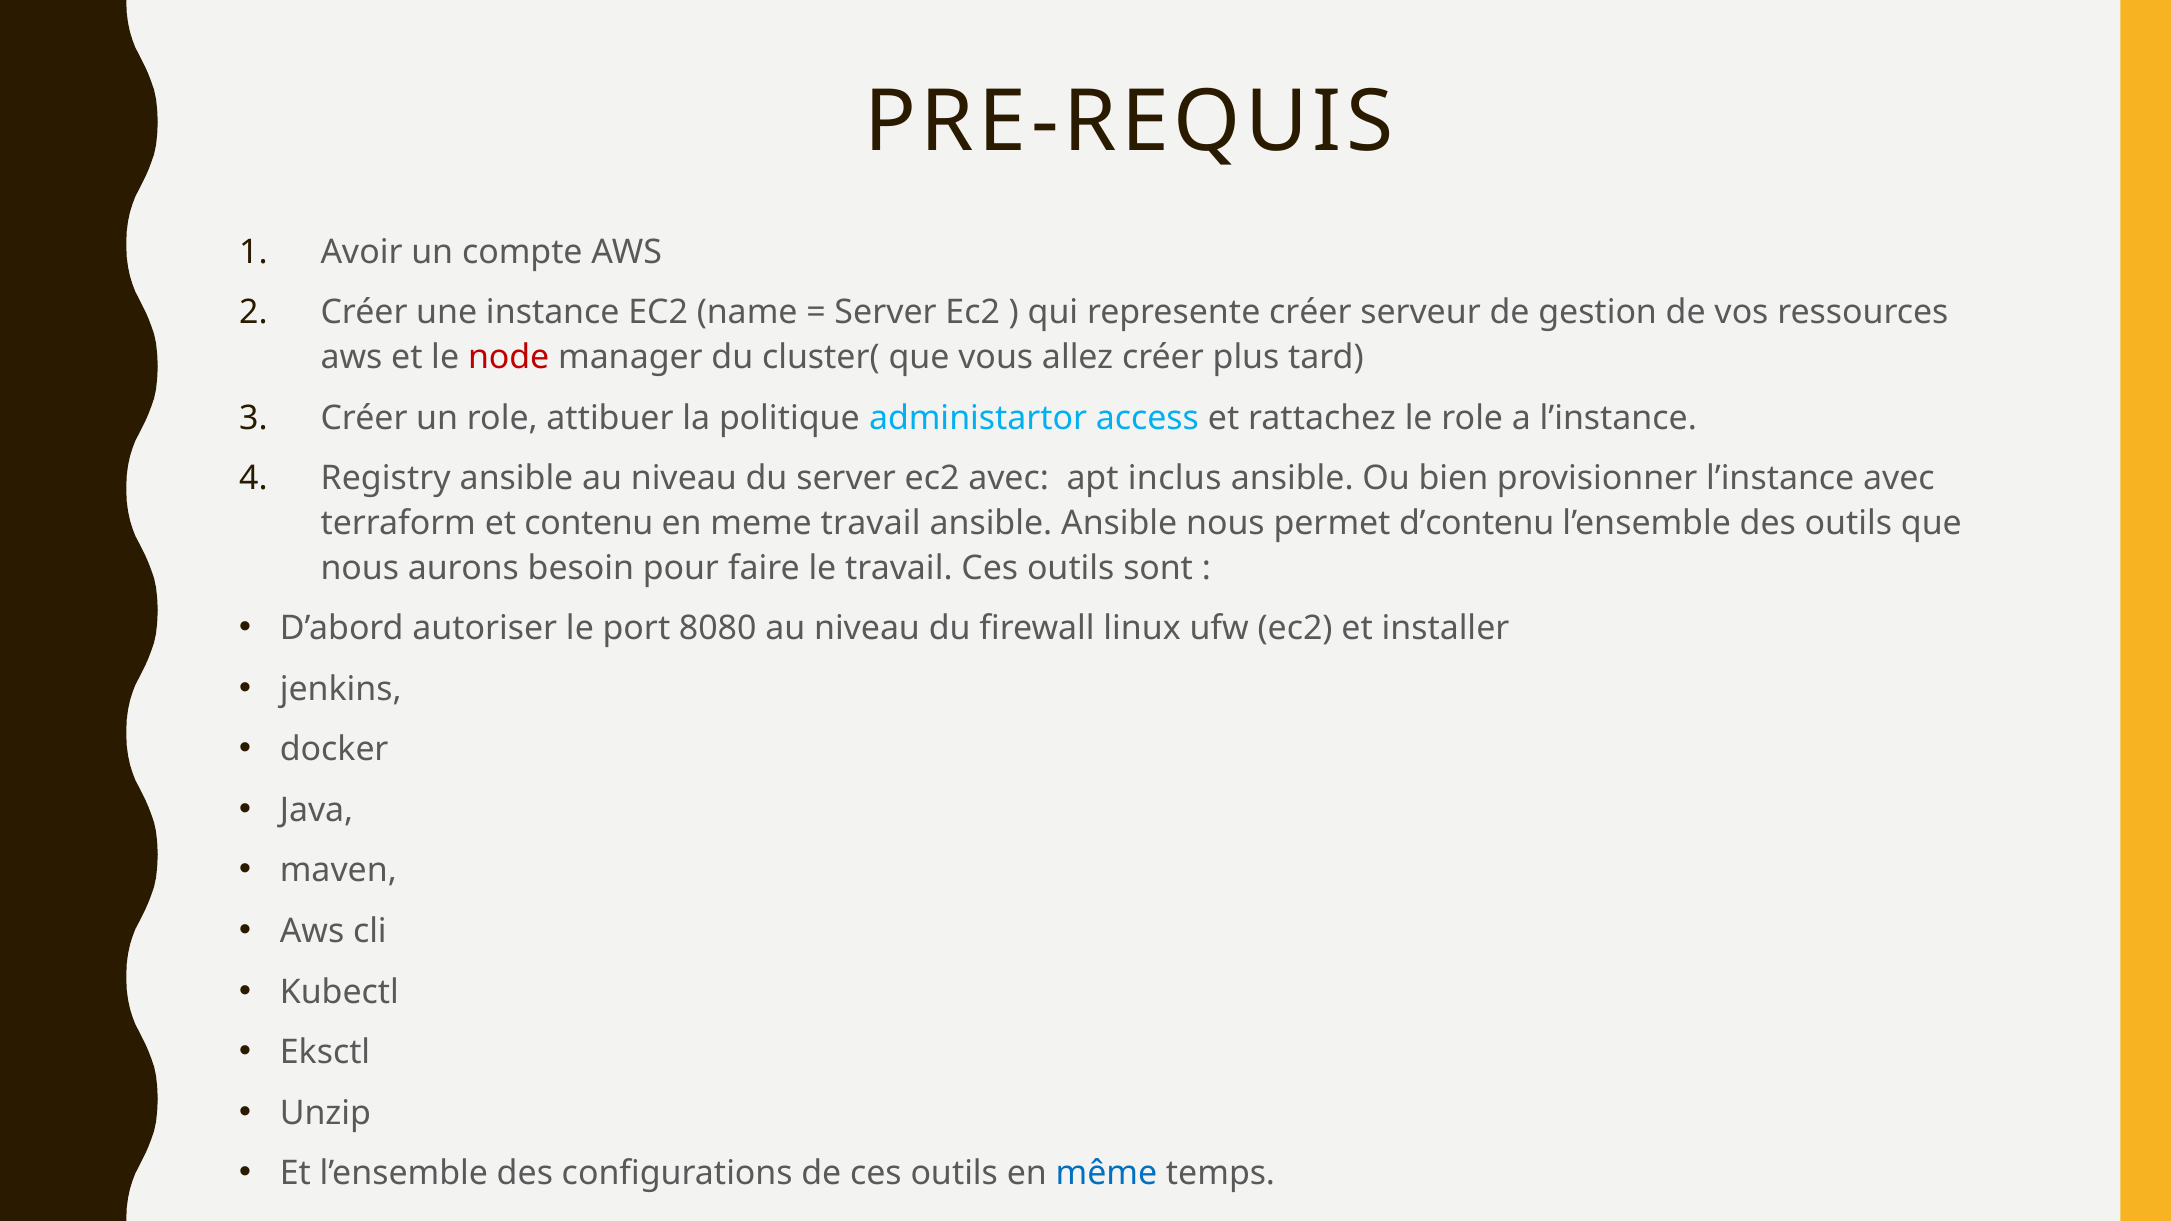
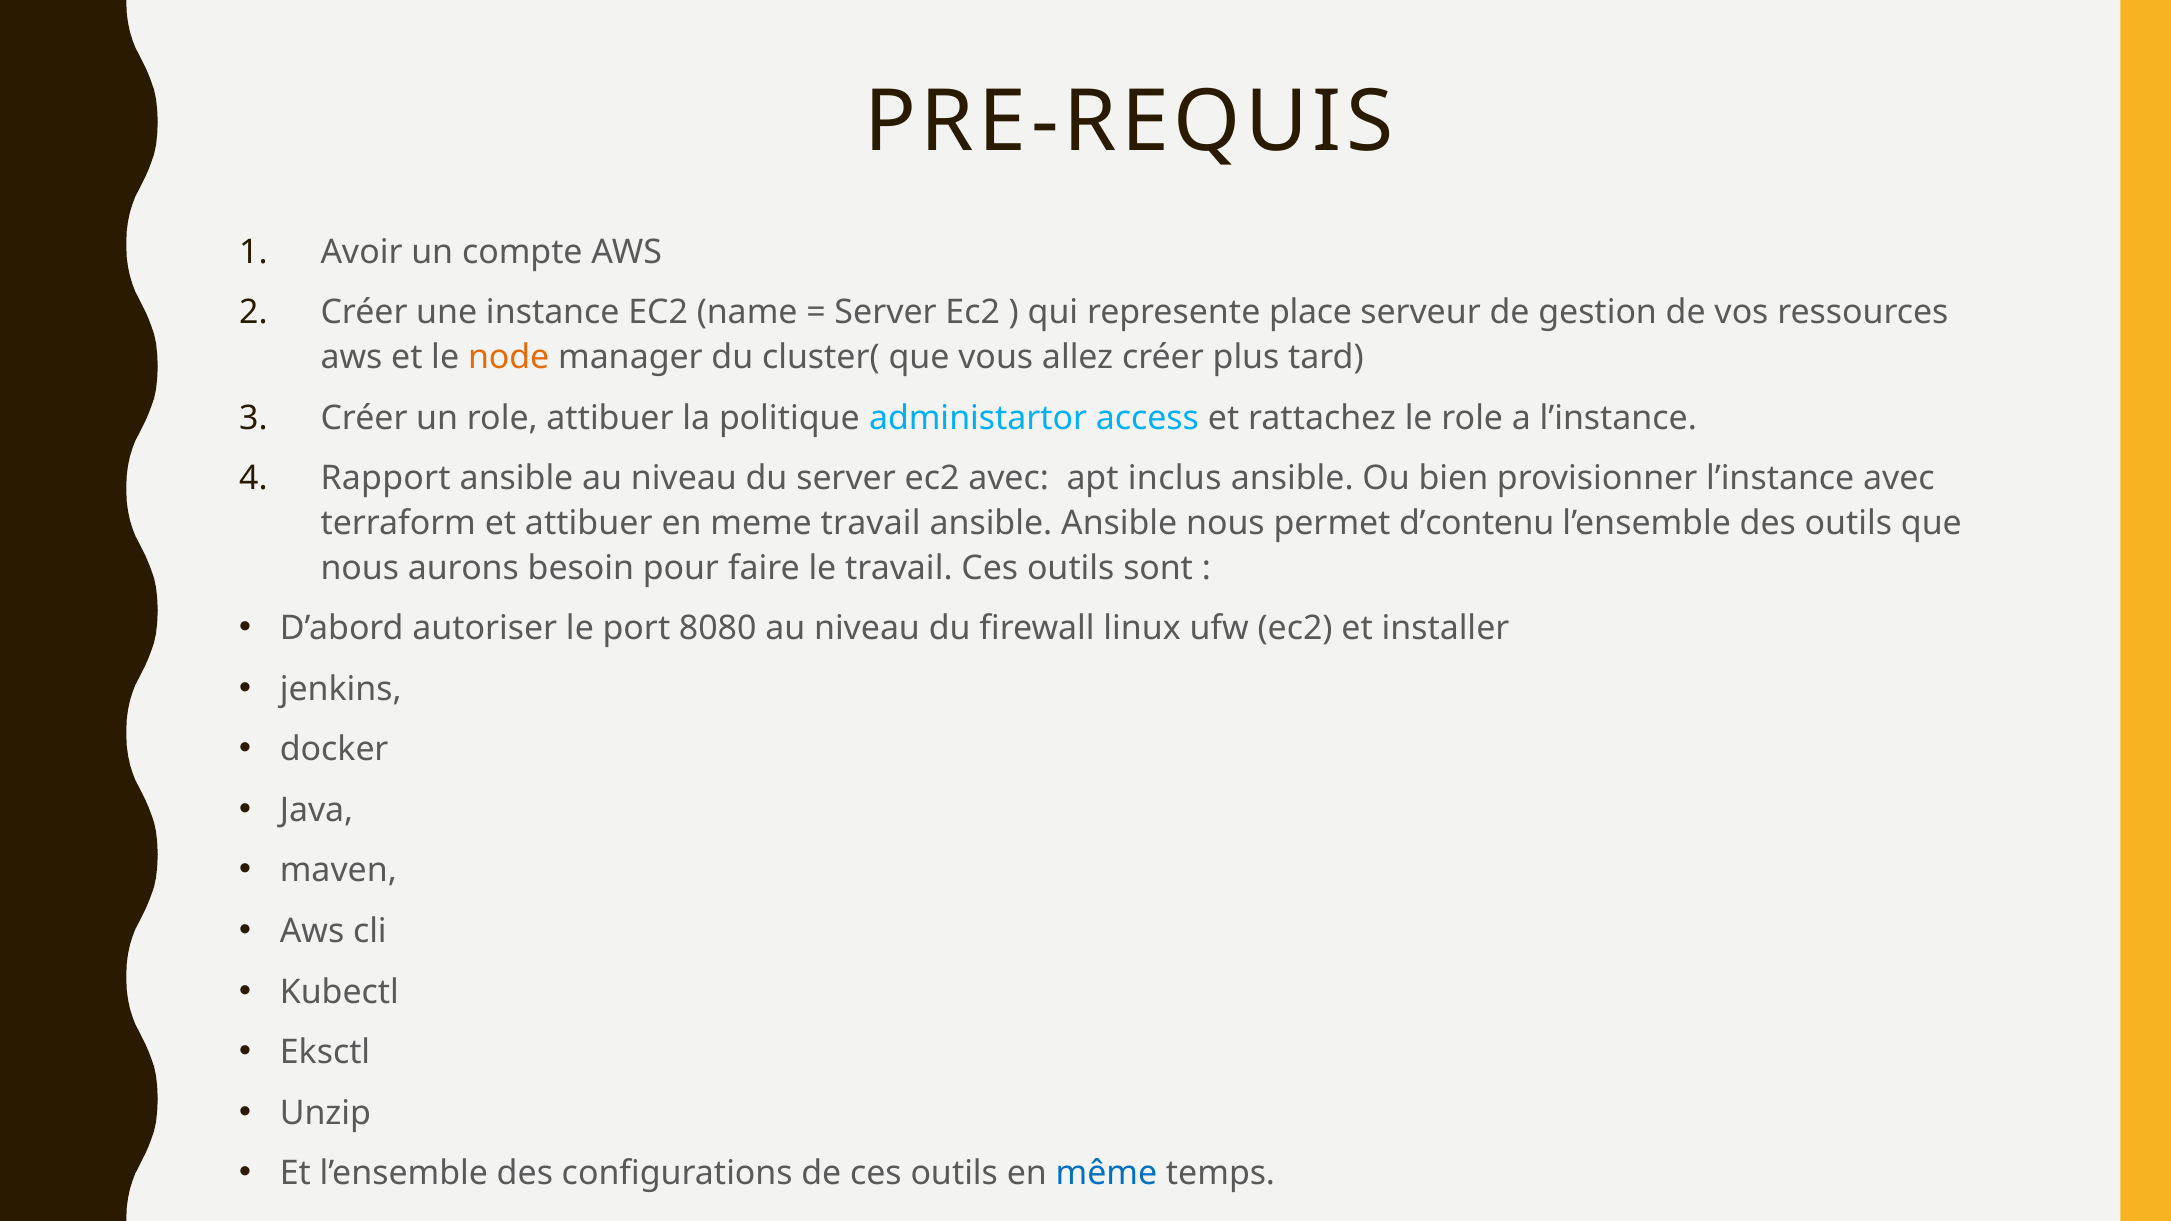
represente créer: créer -> place (1311, 313)
node colour: red -> orange (509, 357)
Registry: Registry -> Rapport (386, 478)
et contenu: contenu -> attibuer (589, 523)
